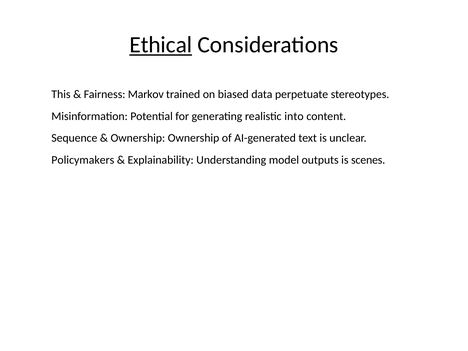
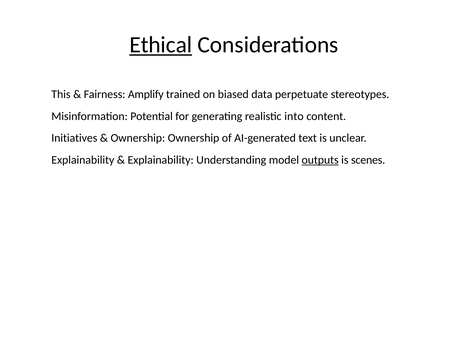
Markov: Markov -> Amplify (146, 94)
Sequence: Sequence -> Initiatives (74, 138)
Policymakers: Policymakers -> Explainability (83, 160)
outputs underline: none -> present (320, 160)
